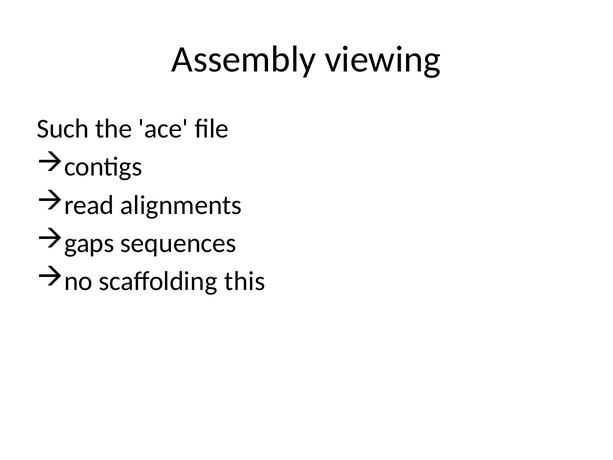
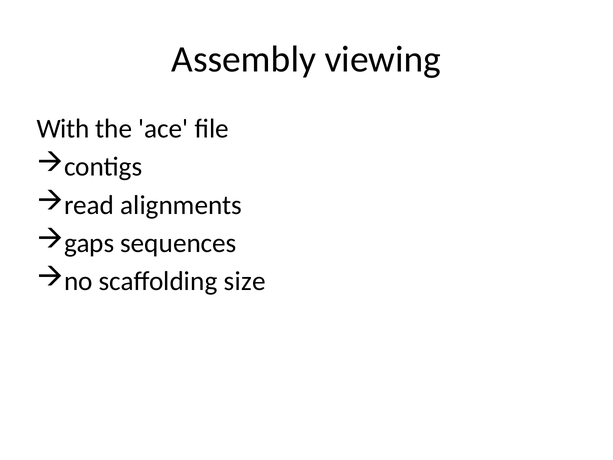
Such: Such -> With (63, 129)
this: this -> size (245, 281)
